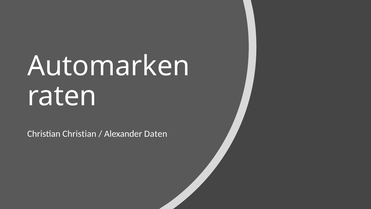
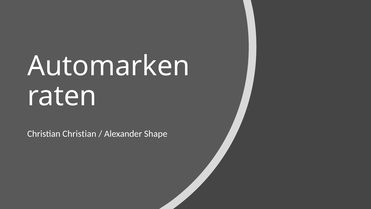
Daten: Daten -> Shape (156, 134)
